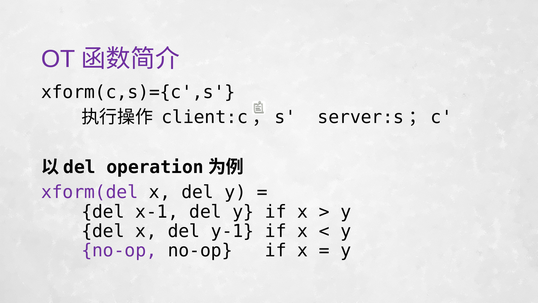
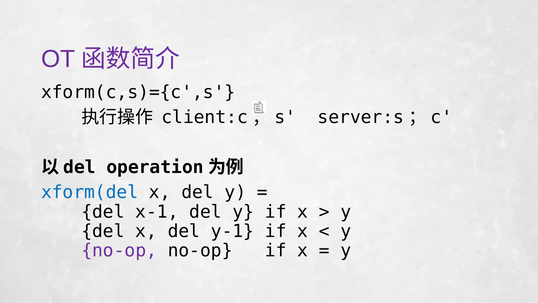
xform(del colour: purple -> blue (90, 192)
